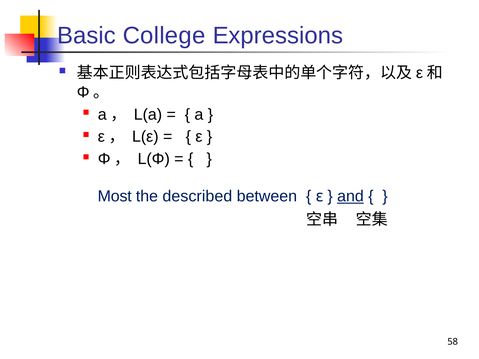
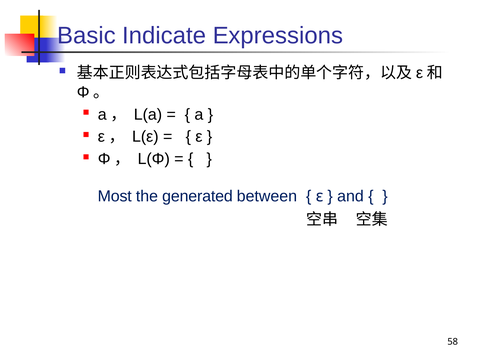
College: College -> Indicate (164, 36)
described: described -> generated (197, 196)
and underline: present -> none (350, 196)
